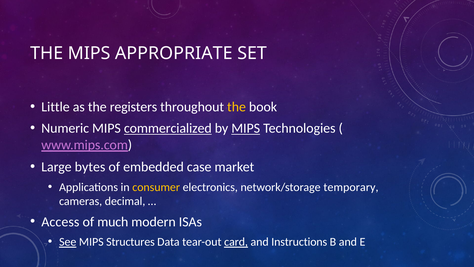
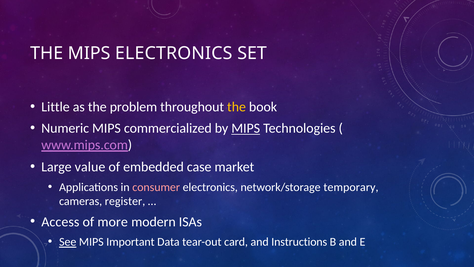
MIPS APPROPRIATE: APPROPRIATE -> ELECTRONICS (174, 53)
registers: registers -> problem (133, 107)
commercialized underline: present -> none (168, 128)
bytes: bytes -> value (90, 167)
consumer colour: yellow -> pink (156, 187)
decimal: decimal -> register (125, 201)
much: much -> more (113, 221)
Structures: Structures -> Important (130, 242)
card underline: present -> none (236, 242)
